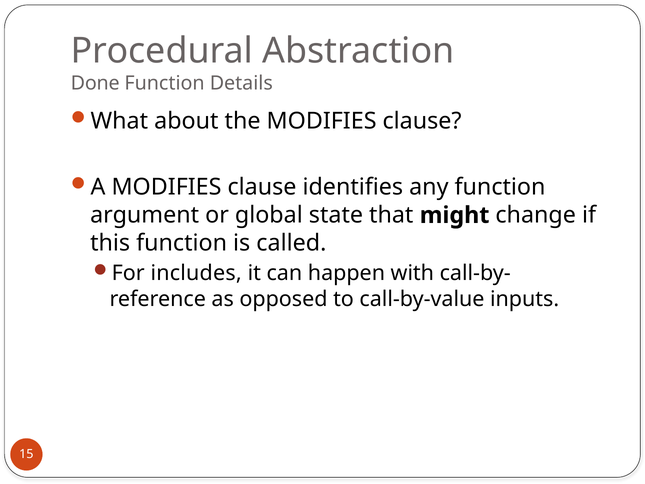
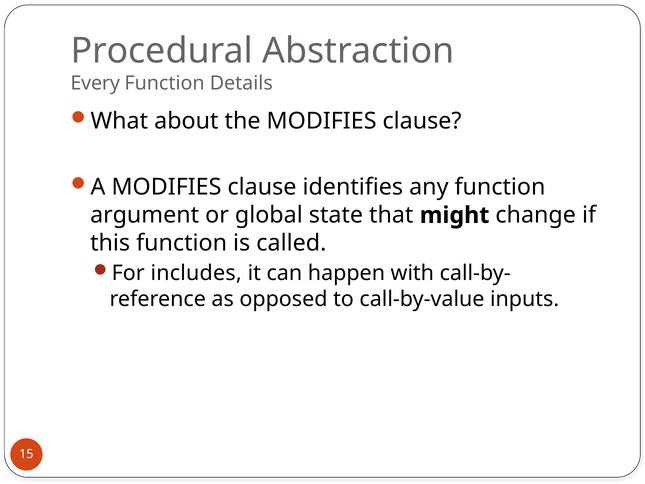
Done: Done -> Every (95, 83)
